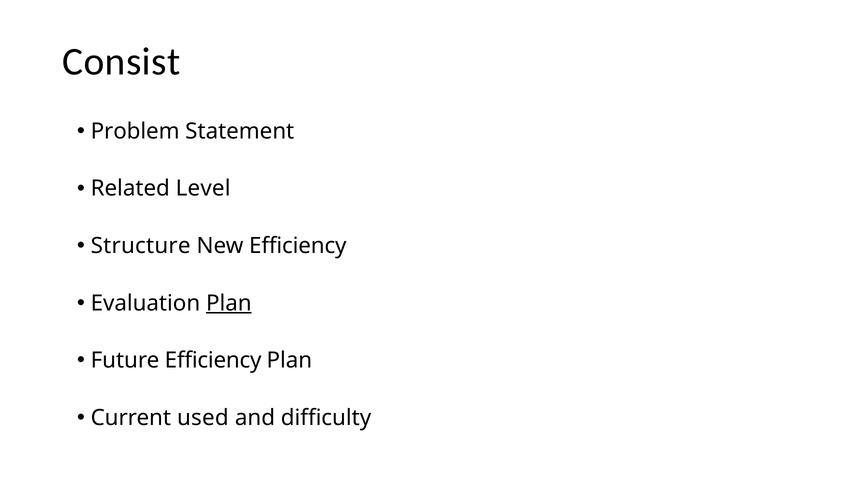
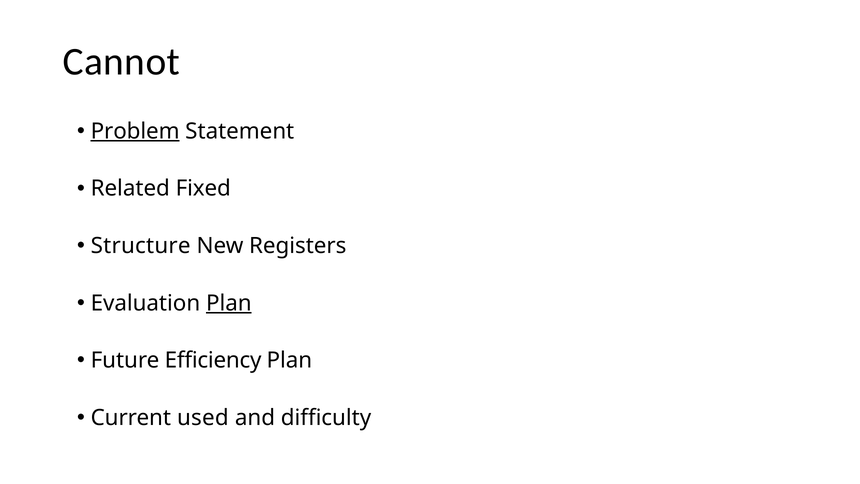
Consist: Consist -> Cannot (121, 62)
Problem underline: none -> present (135, 131)
Level: Level -> Fixed (203, 188)
New Efficiency: Efficiency -> Registers (298, 246)
